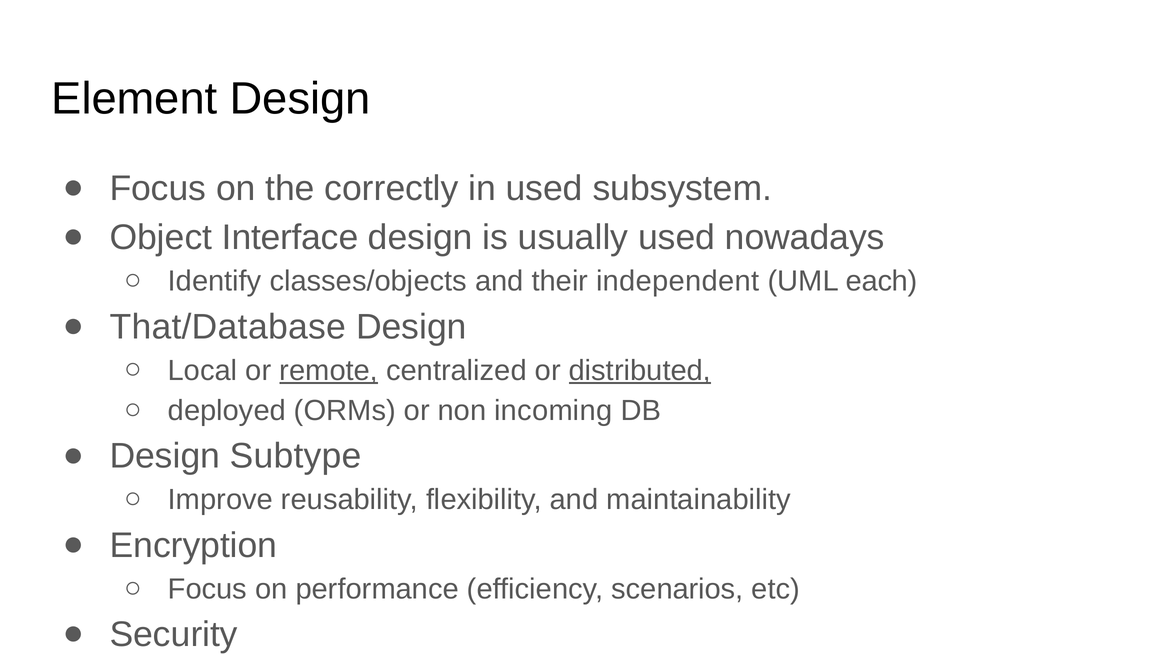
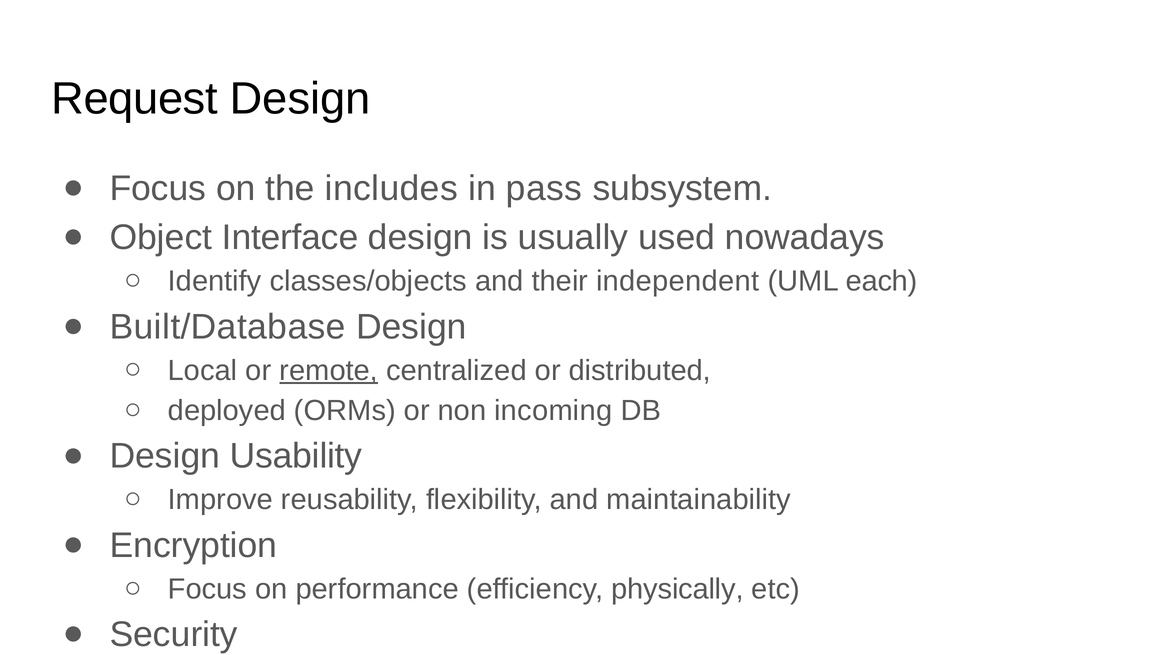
Element: Element -> Request (135, 99)
correctly: correctly -> includes (391, 189)
in used: used -> pass (544, 189)
That/Database: That/Database -> Built/Database (228, 327)
distributed underline: present -> none (640, 371)
Subtype: Subtype -> Usability (296, 456)
scenarios: scenarios -> physically (678, 589)
